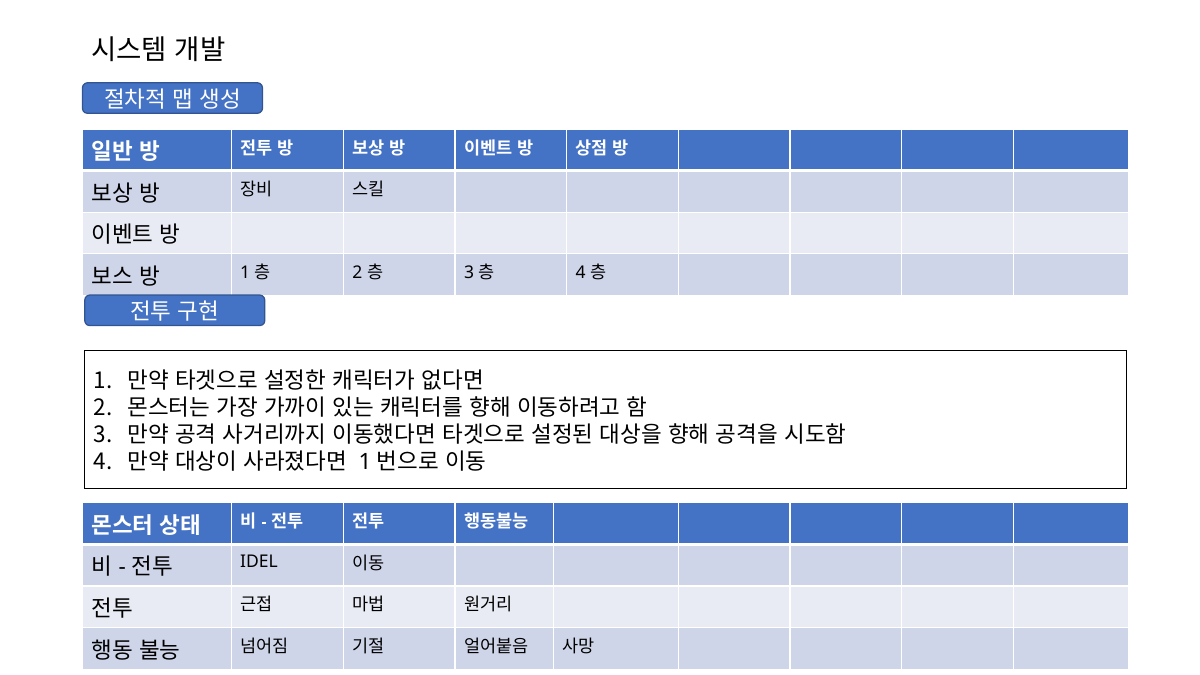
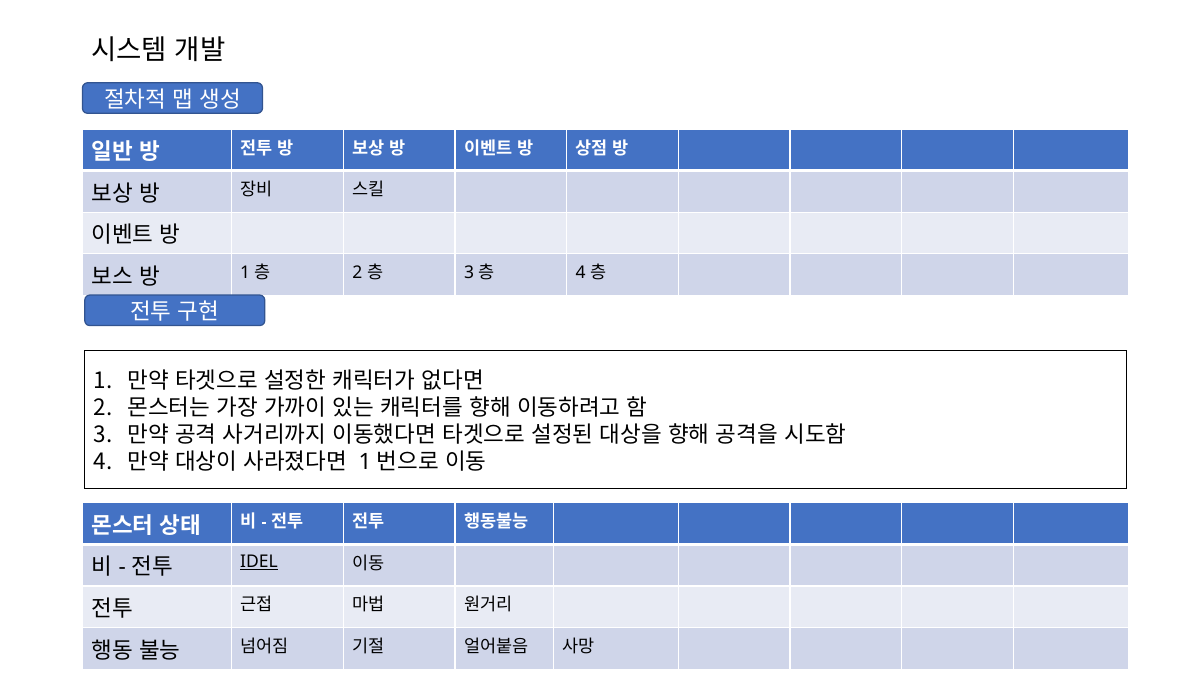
IDEL underline: none -> present (259, 562)
